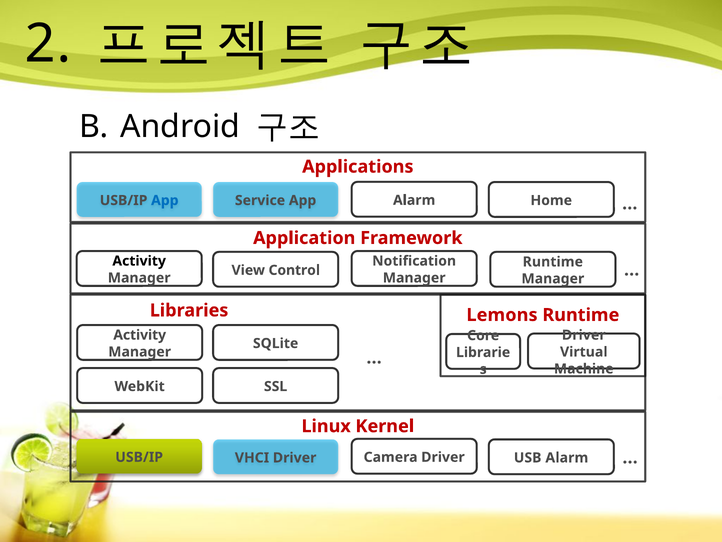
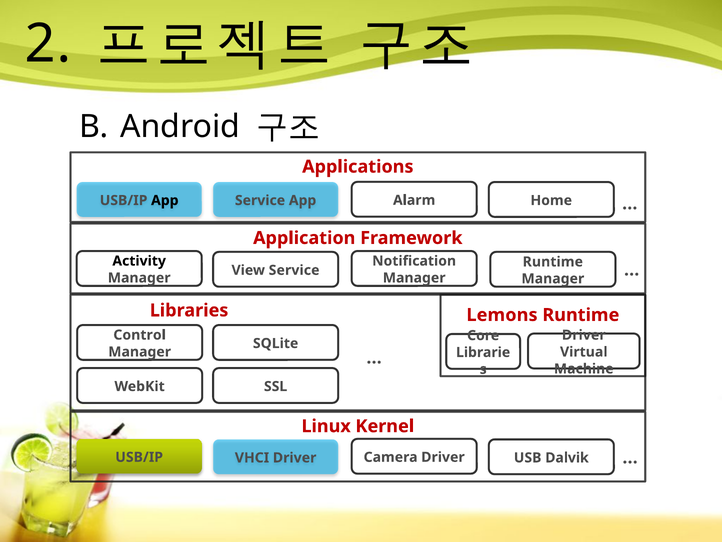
App colour: blue -> black (165, 200)
View Control: Control -> Service (294, 270)
Activity: Activity -> Control (140, 335)
USB Alarm: Alarm -> Dalvik (567, 457)
